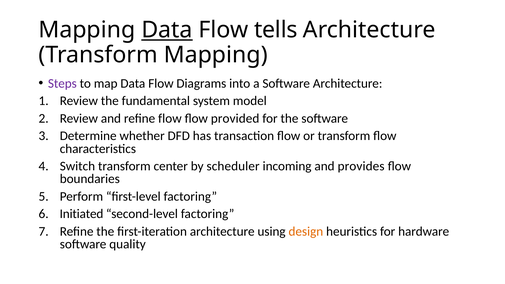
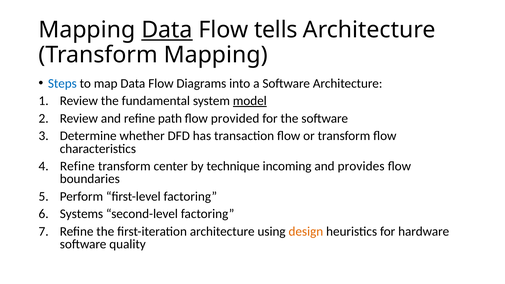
Steps colour: purple -> blue (62, 83)
model underline: none -> present (250, 101)
refine flow: flow -> path (170, 118)
Switch: Switch -> Refine (77, 166)
scheduler: scheduler -> technique (233, 166)
Initiated: Initiated -> Systems (81, 214)
